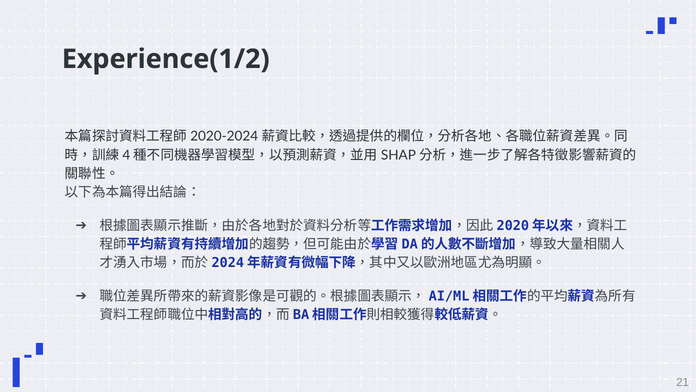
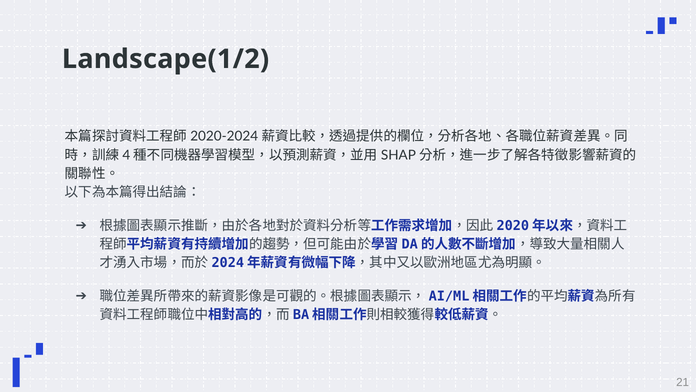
Experience(1/2: Experience(1/2 -> Landscape(1/2 (166, 59)
